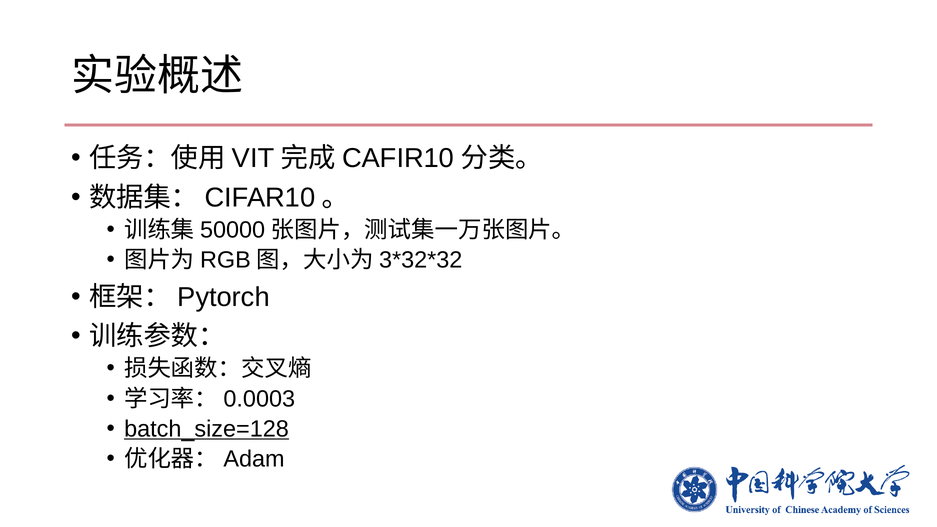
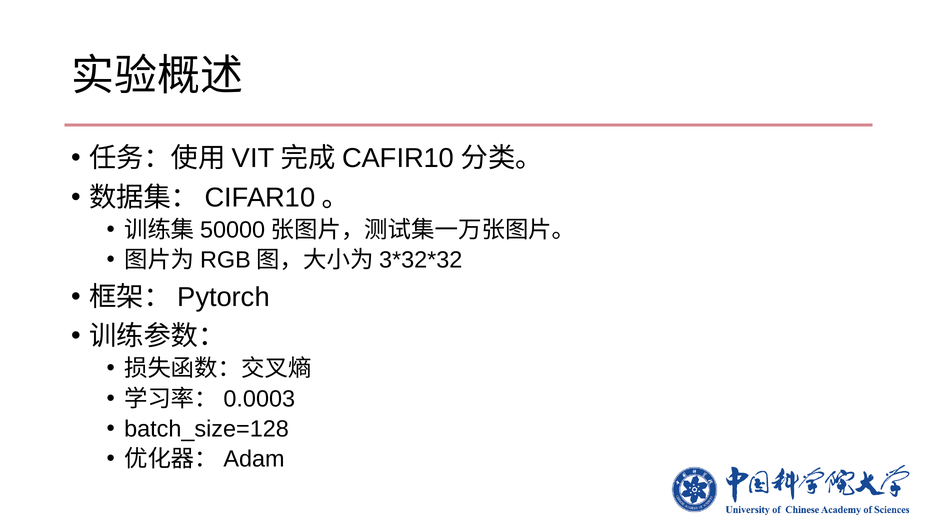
batch_size=128 underline: present -> none (207, 429)
